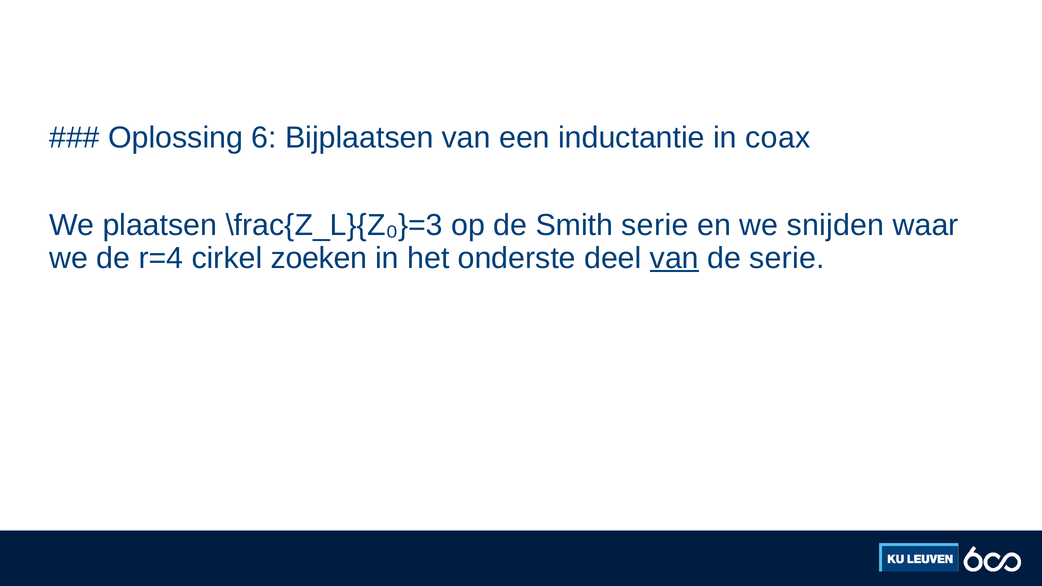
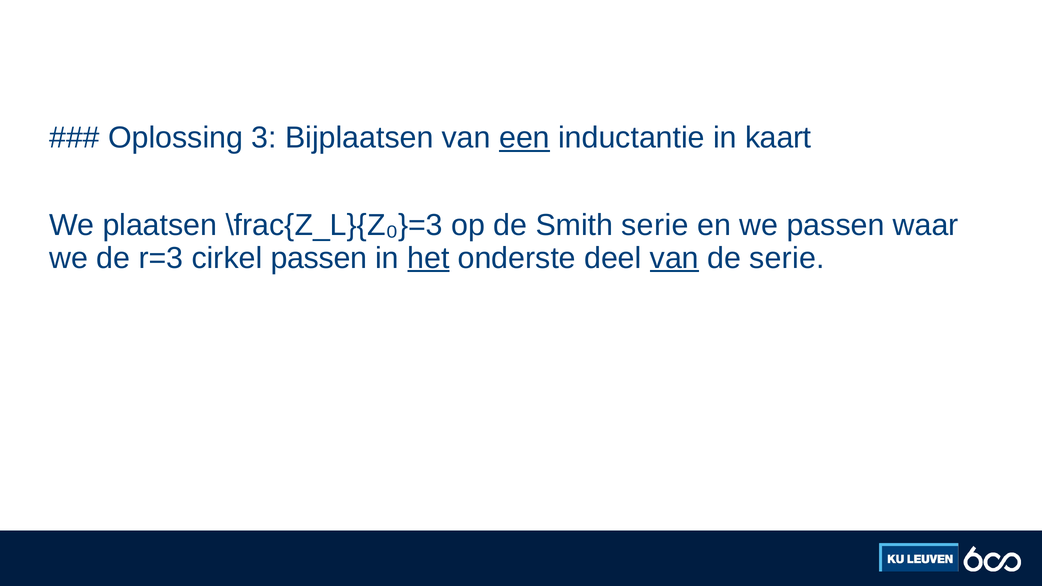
6: 6 -> 3 (264, 138)
een underline: none -> present (524, 138)
coax: coax -> kaart (778, 138)
we snijden: snijden -> passen (836, 225)
r=4: r=4 -> r=3 (161, 258)
cirkel zoeken: zoeken -> passen (319, 258)
het underline: none -> present (428, 258)
